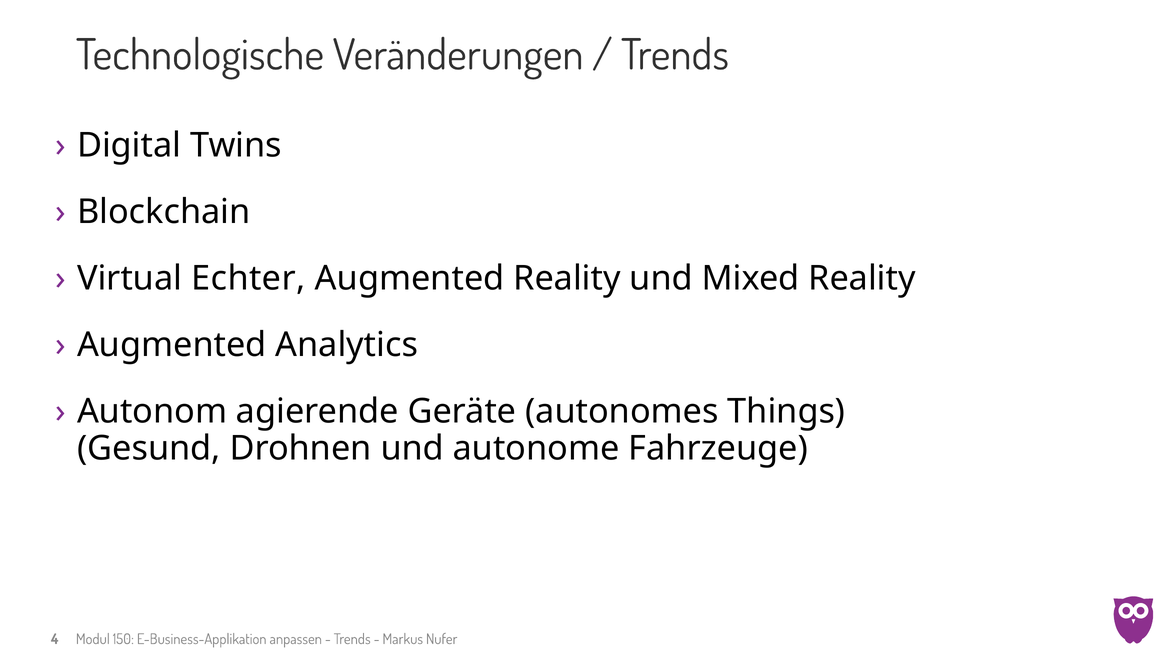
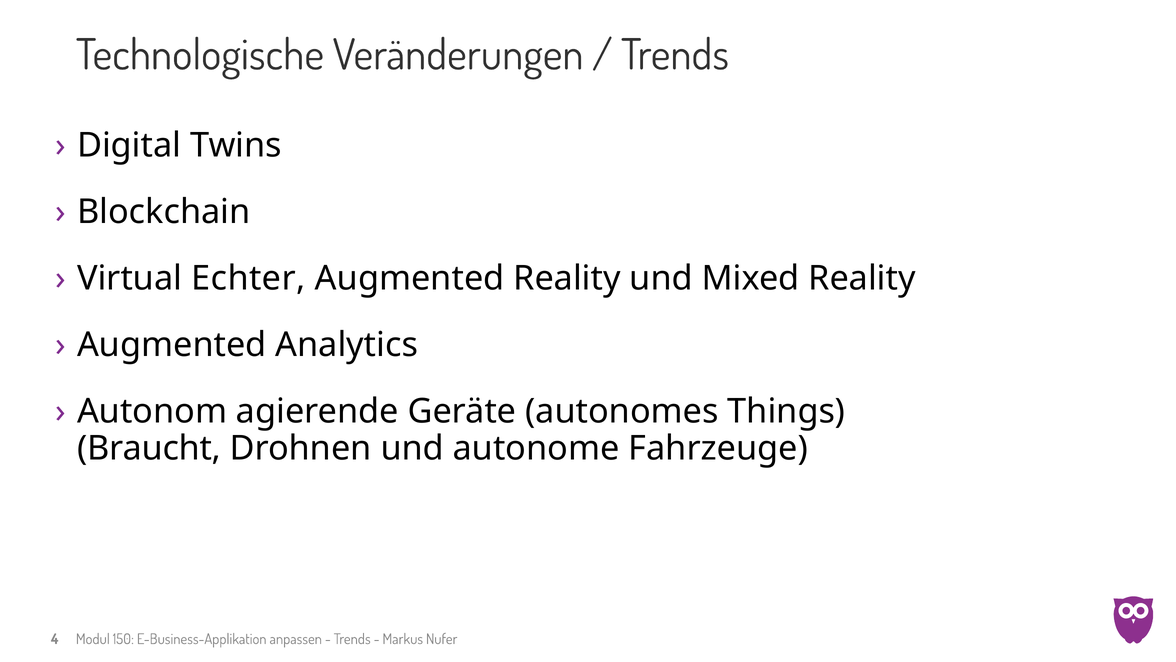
Gesund: Gesund -> Braucht (149, 448)
